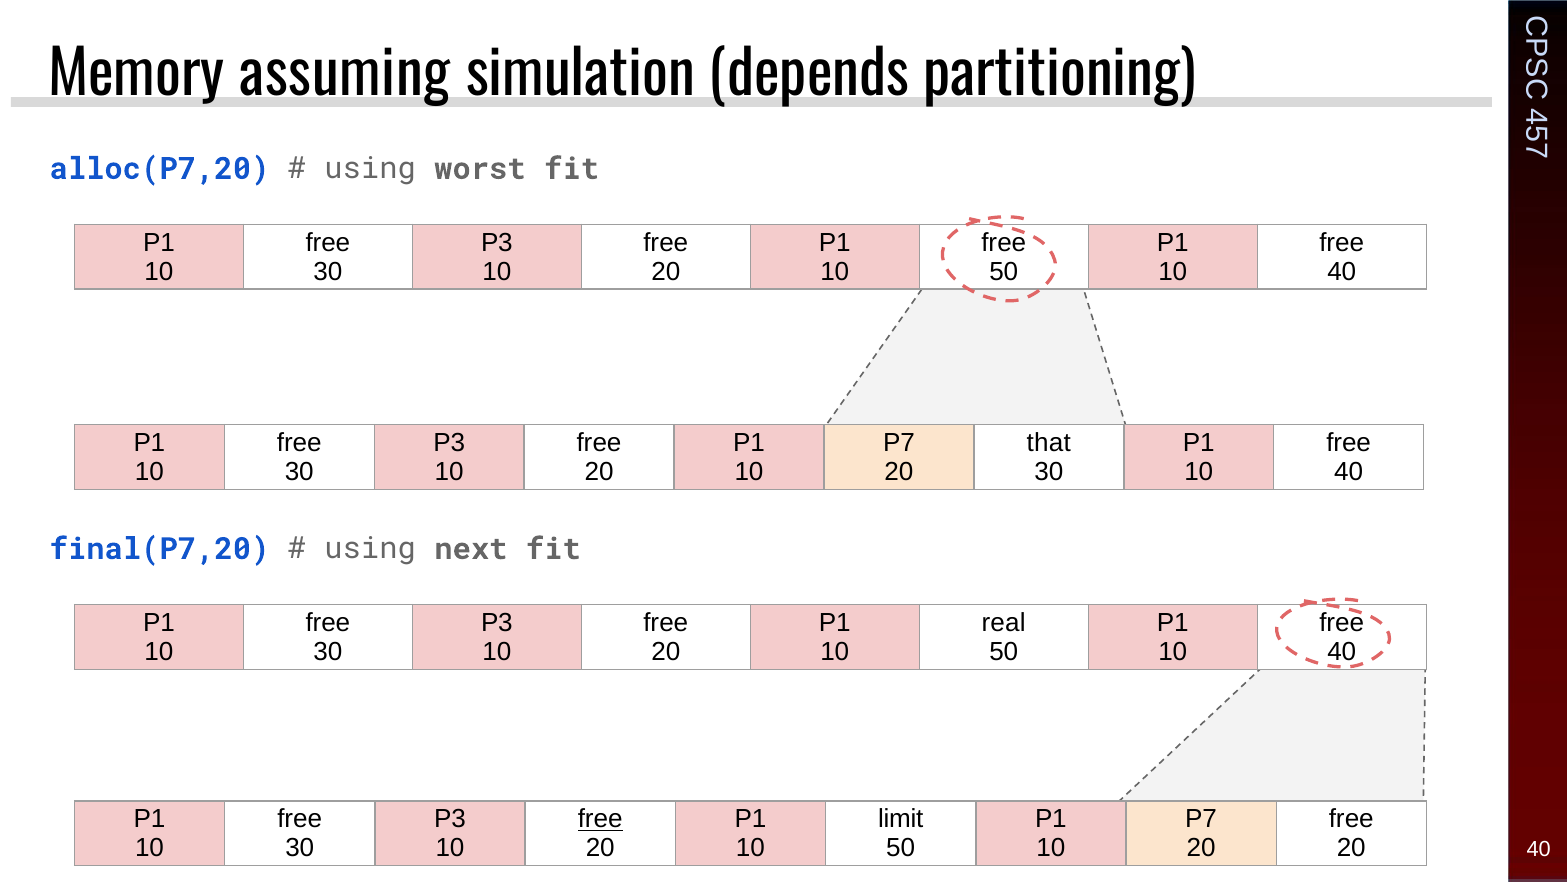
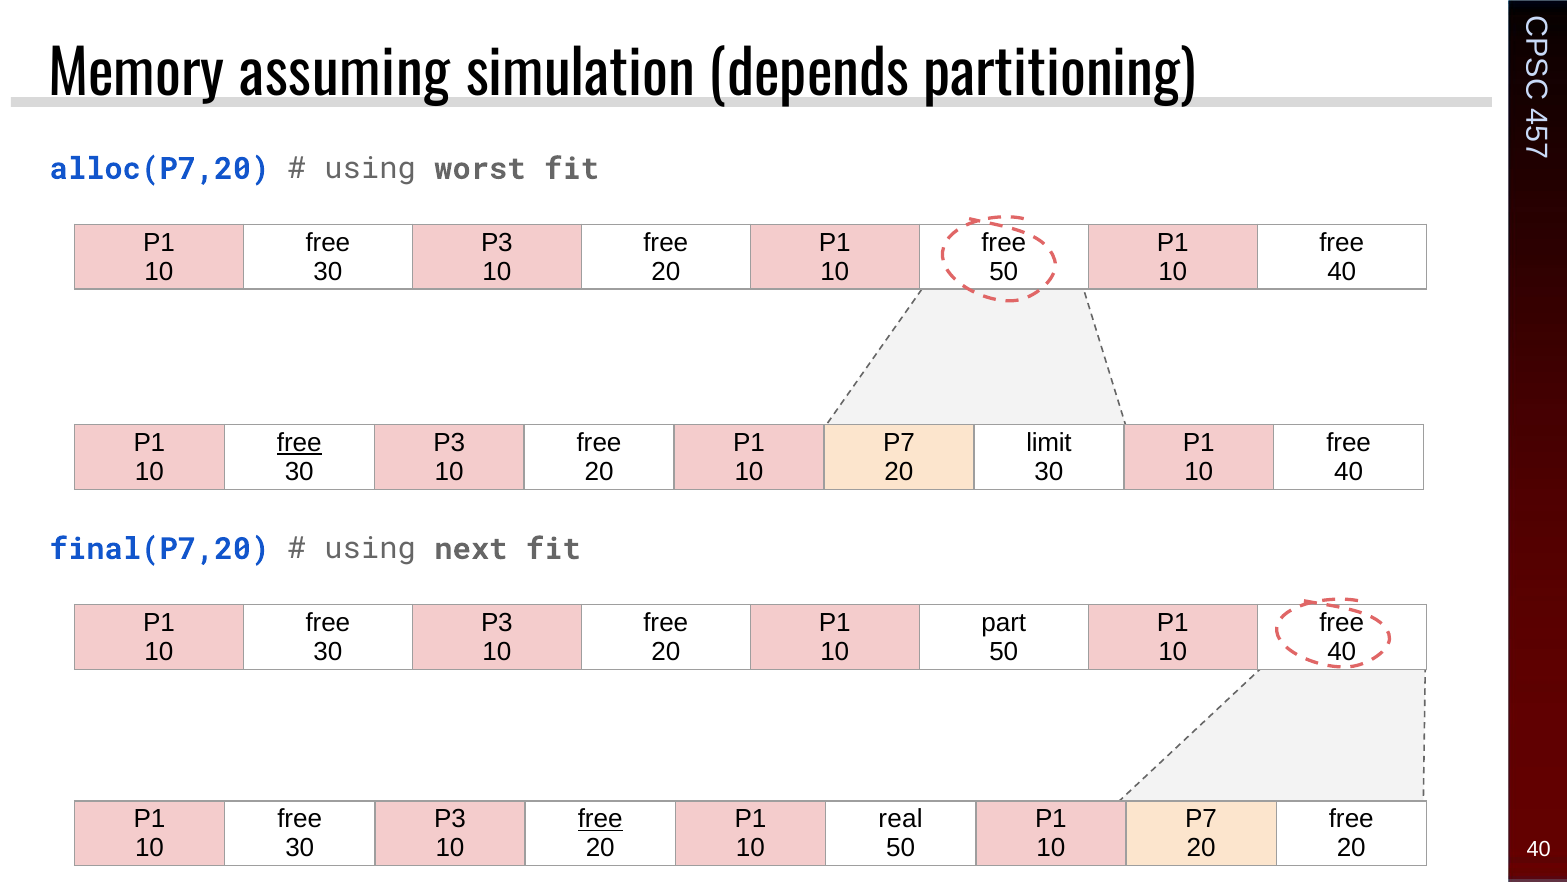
free underline: none -> present (299, 443)
that: that -> limit (1049, 443)
real: real -> part (1004, 622)
limit: limit -> real (900, 819)
